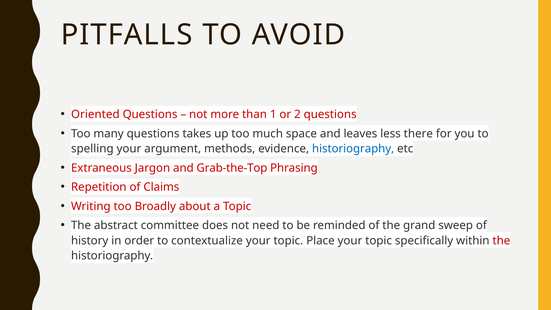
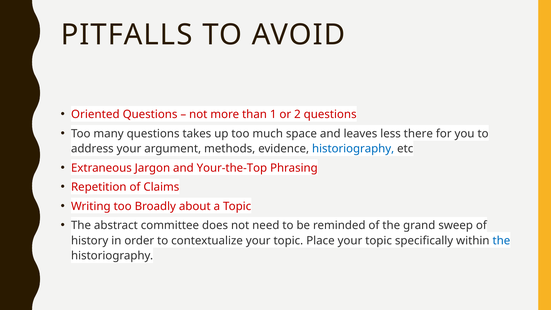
spelling: spelling -> address (92, 149)
Grab-the-Top: Grab-the-Top -> Your-the-Top (232, 168)
the colour: red -> blue (501, 241)
